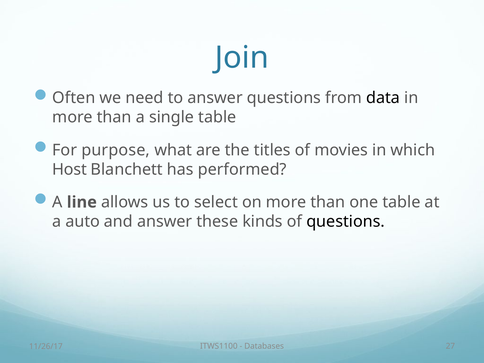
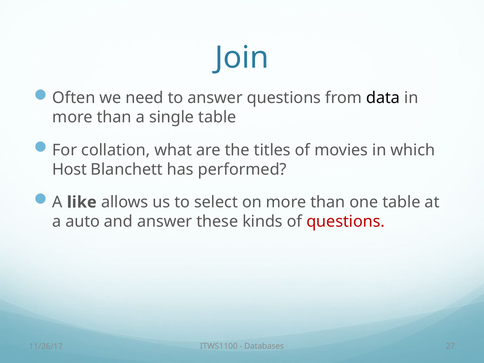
purpose: purpose -> collation (116, 150)
line: line -> like (82, 202)
questions colour: black -> red (346, 222)
